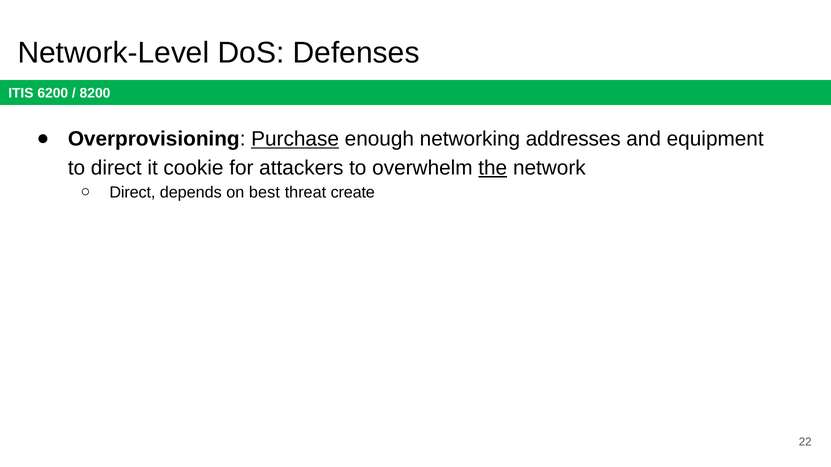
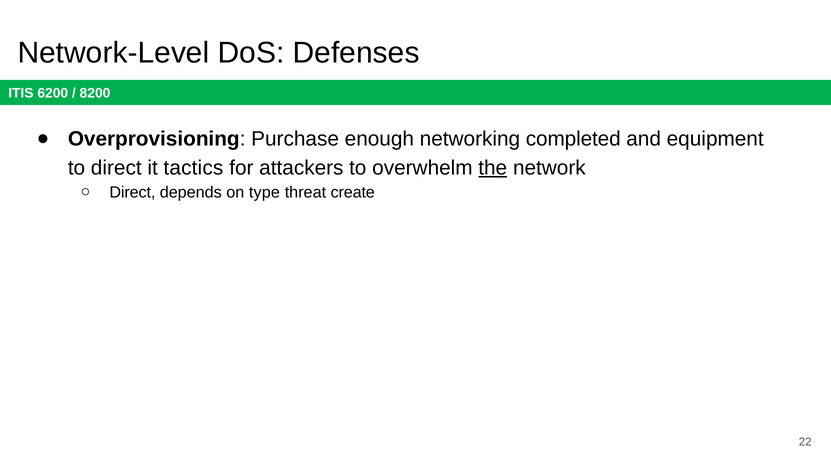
Purchase underline: present -> none (295, 139)
addresses: addresses -> completed (573, 139)
cookie: cookie -> tactics (193, 168)
best: best -> type (264, 193)
